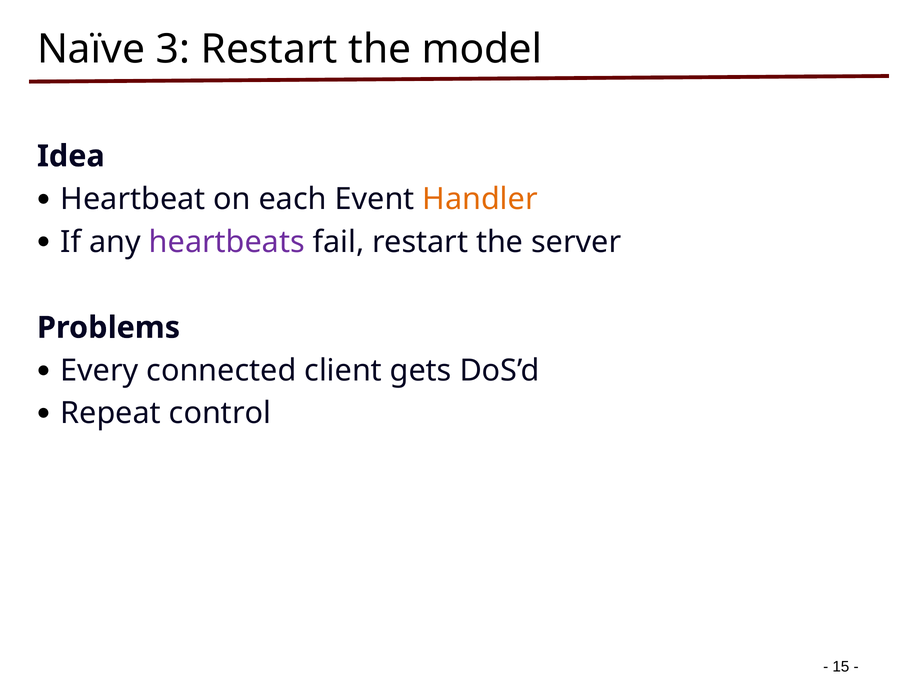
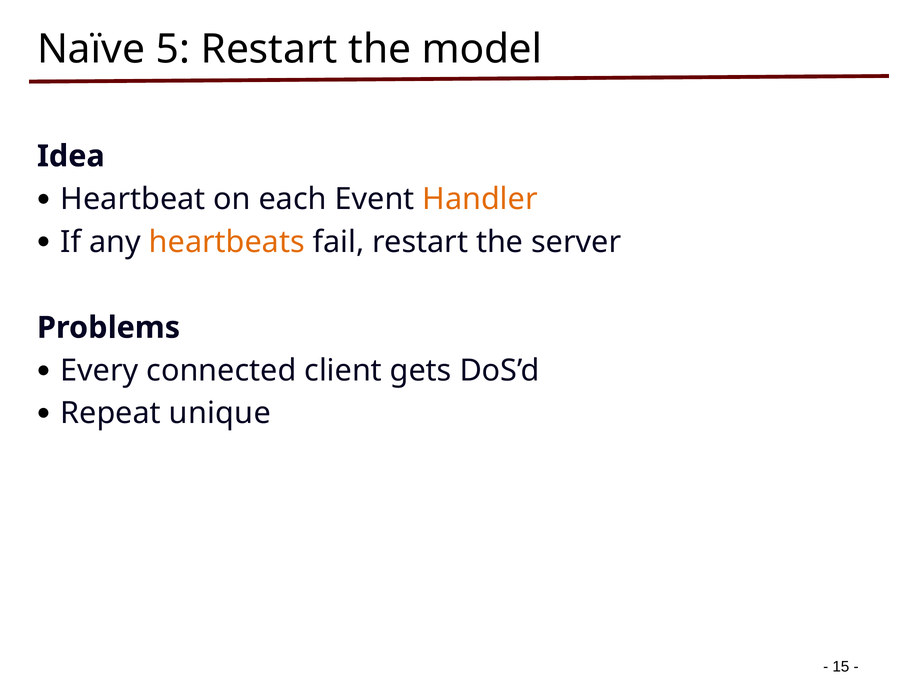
3: 3 -> 5 (173, 49)
heartbeats colour: purple -> orange (227, 242)
control: control -> unique (220, 413)
